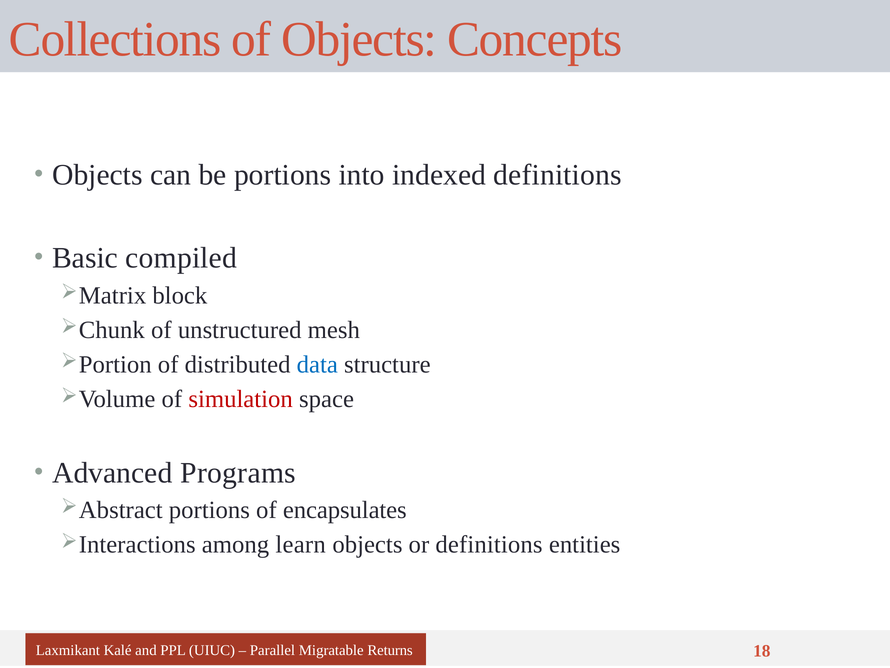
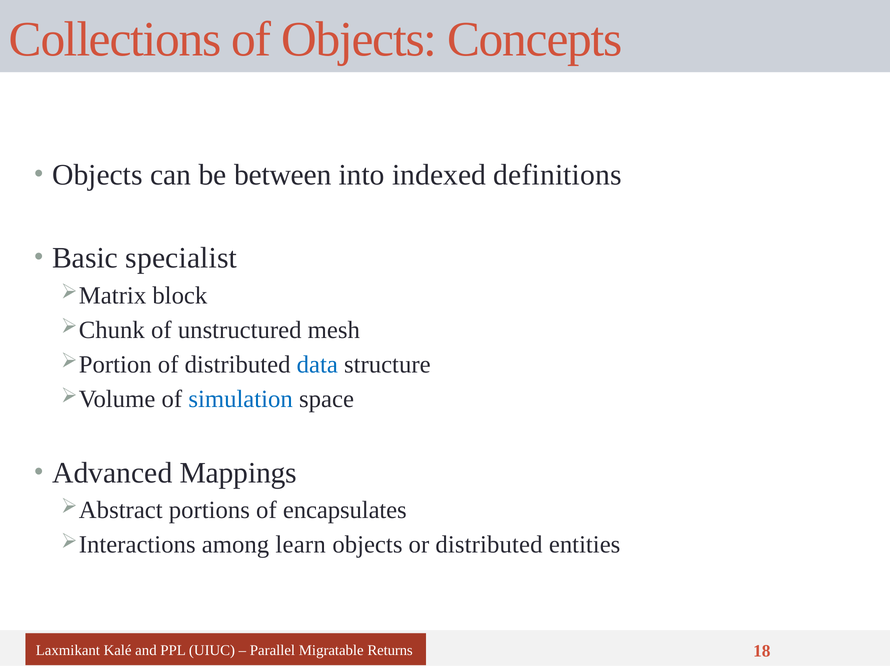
be portions: portions -> between (283, 175)
compiled: compiled -> specialist (181, 258)
simulation colour: red -> blue (241, 399)
Programs: Programs -> Mappings (238, 473)
or definitions: definitions -> distributed (489, 544)
